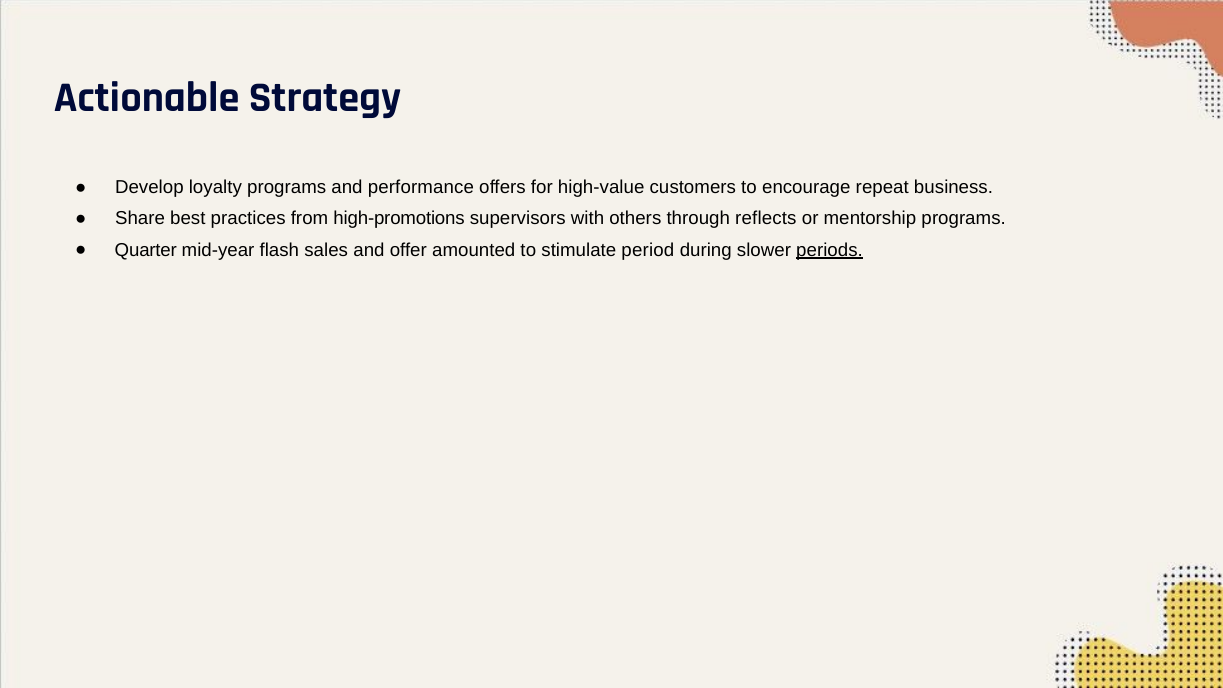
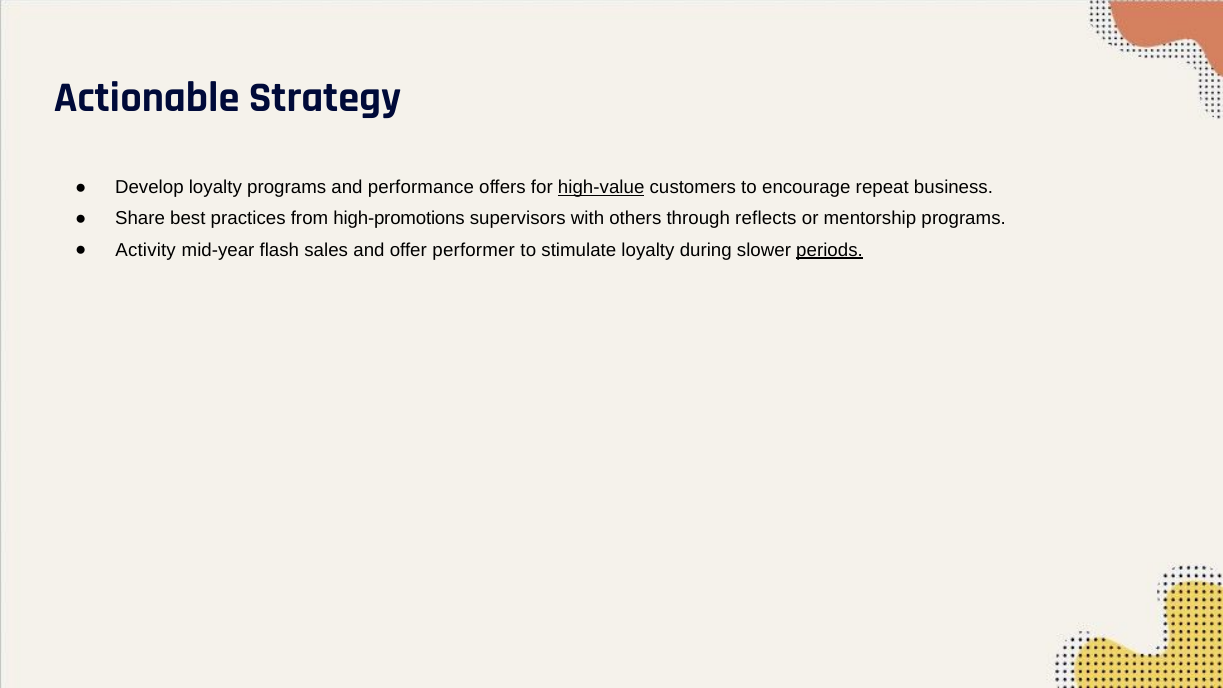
high-value underline: none -> present (601, 187)
Quarter: Quarter -> Activity (146, 250)
amounted: amounted -> performer (474, 250)
stimulate period: period -> loyalty (648, 250)
